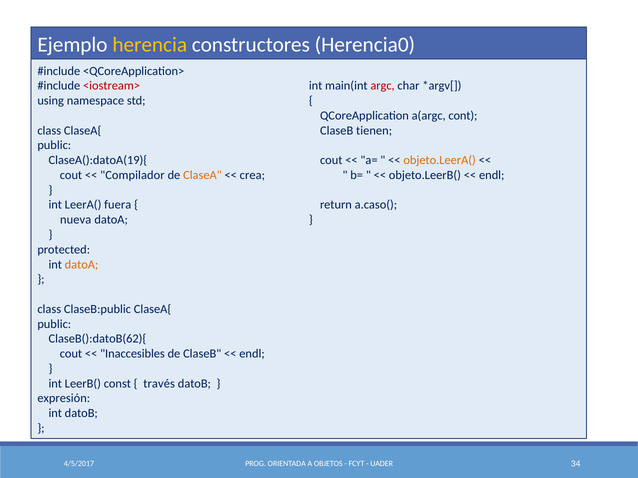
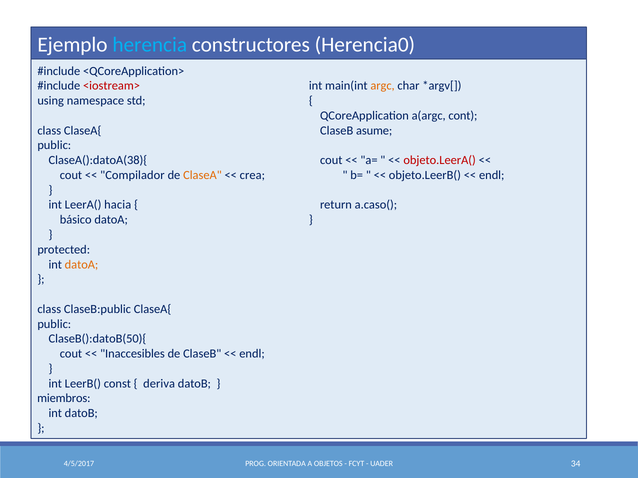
herencia colour: yellow -> light blue (150, 45)
argc colour: red -> orange (383, 86)
tienen: tienen -> asume (374, 131)
ClaseA():datoA(19){: ClaseA():datoA(19){ -> ClaseA():datoA(38){ (98, 160)
objeto.LeerA( colour: orange -> red (440, 160)
fuera: fuera -> hacia (118, 205)
nueva: nueva -> básico (76, 220)
ClaseB():datoB(62){: ClaseB():datoB(62){ -> ClaseB():datoB(50){ (97, 339)
través: través -> deriva (159, 384)
expresión: expresión -> miembros (64, 399)
